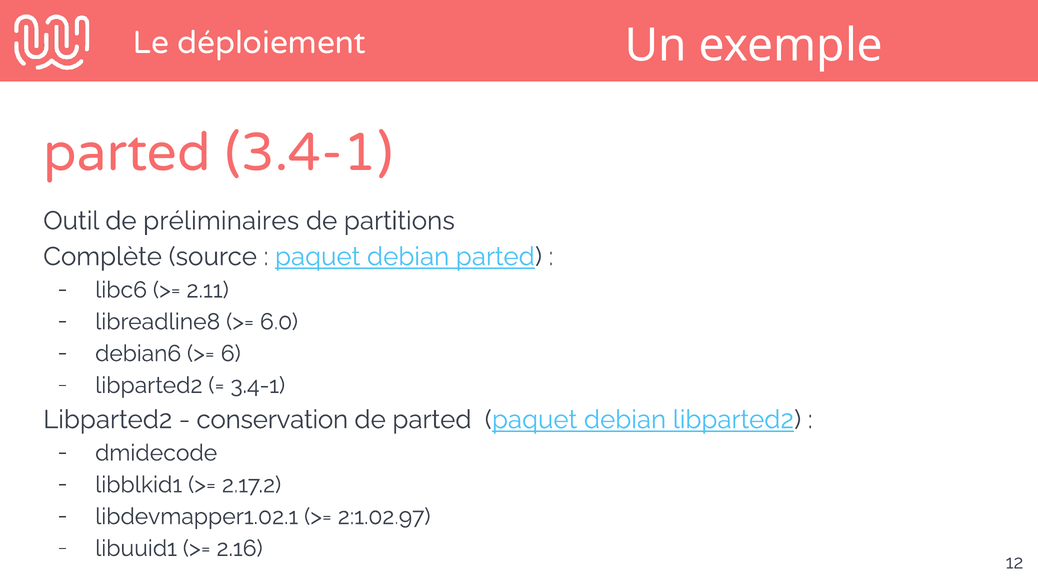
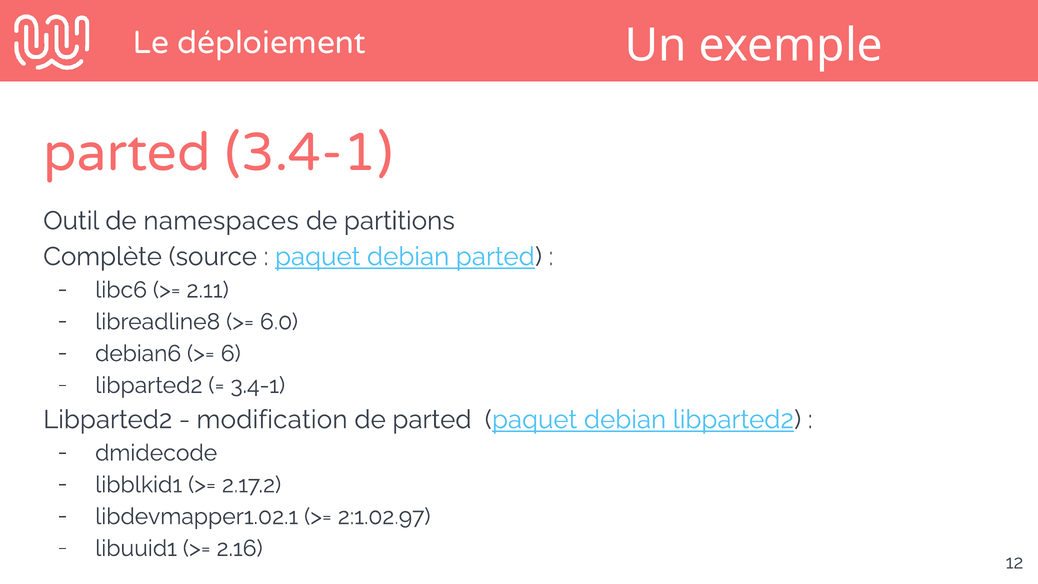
préliminaires: préliminaires -> namespaces (221, 221)
conservation: conservation -> modification (272, 420)
